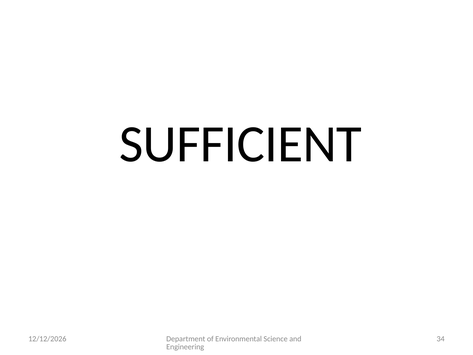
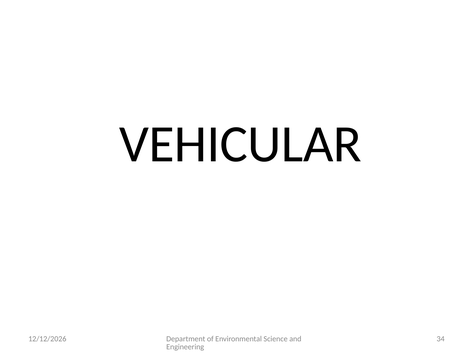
SUFFICIENT: SUFFICIENT -> VEHICULAR (240, 144)
